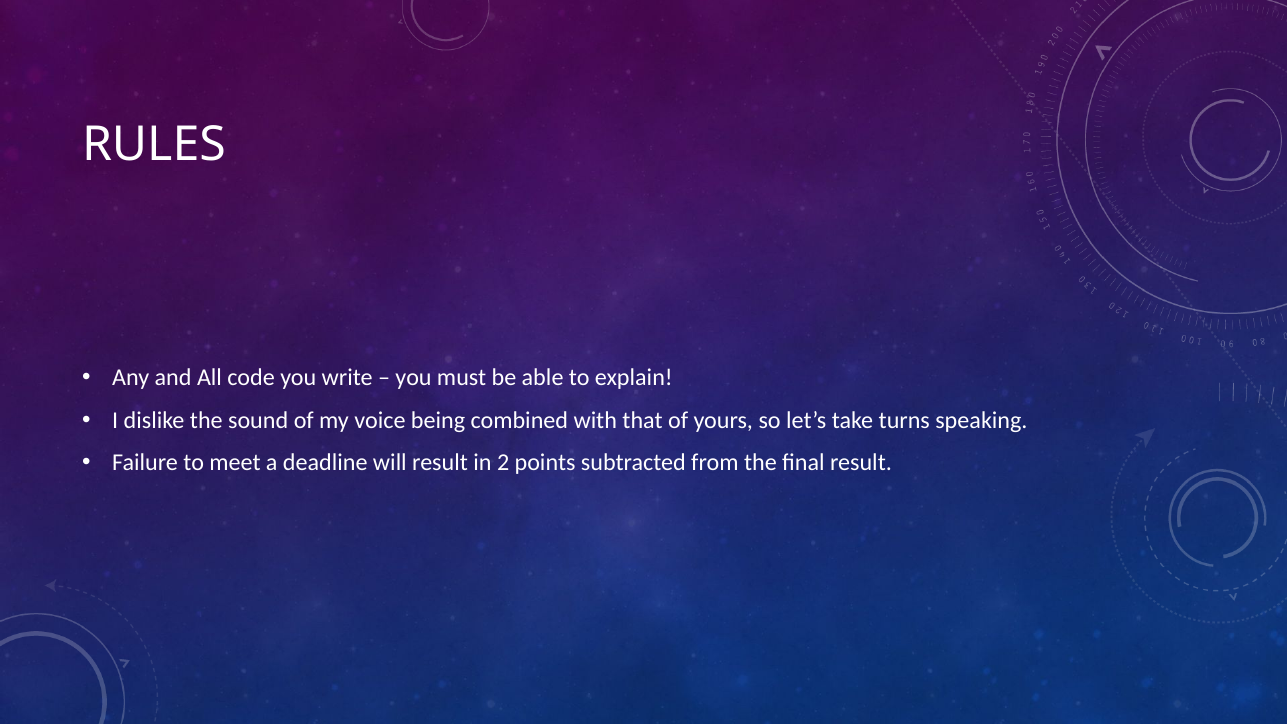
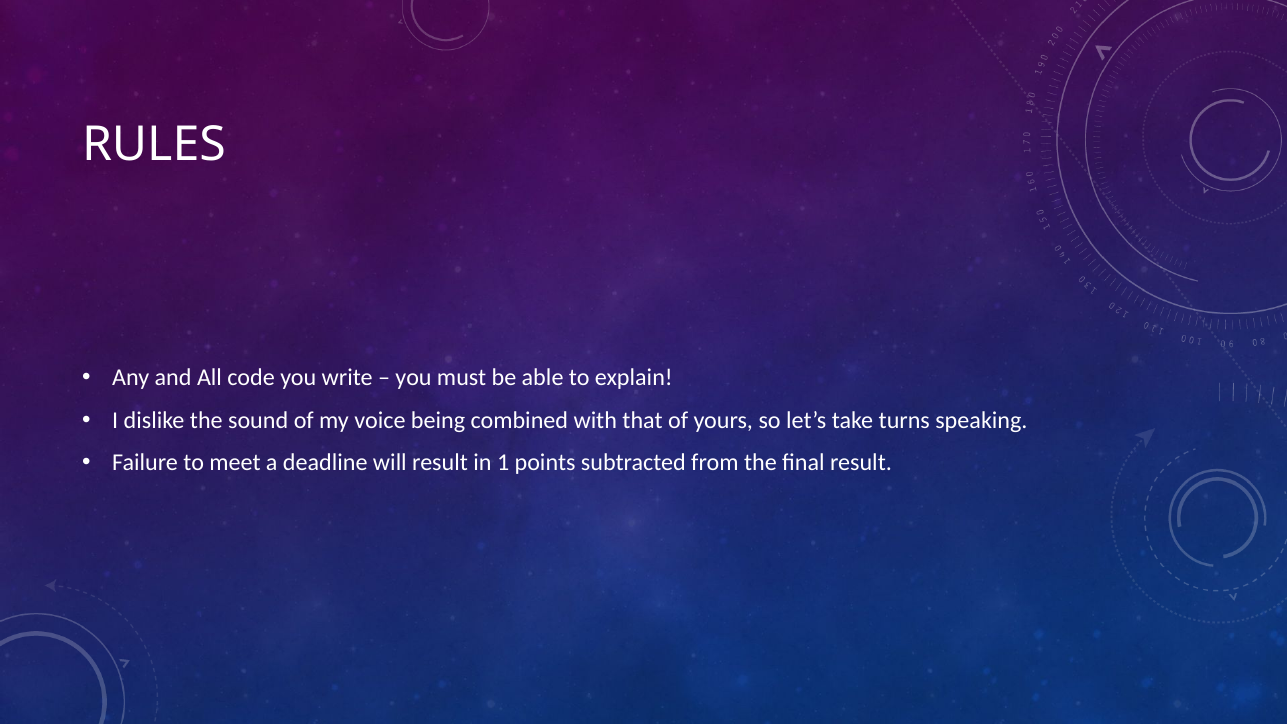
2: 2 -> 1 (503, 463)
